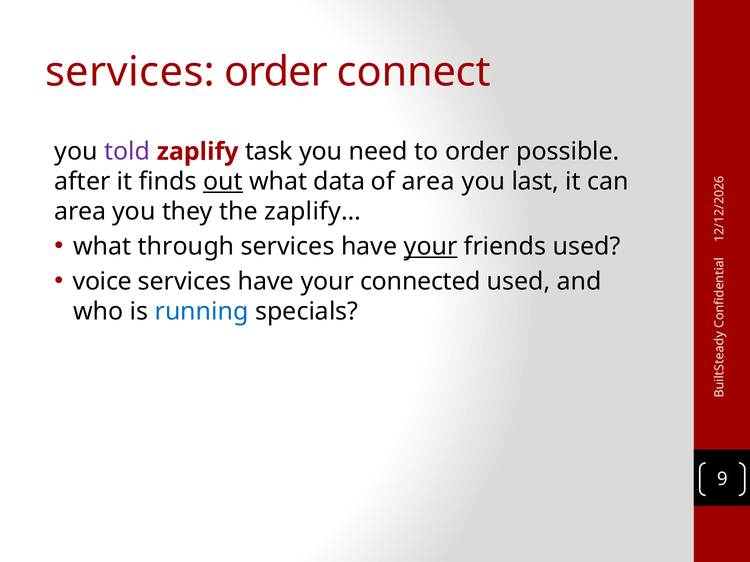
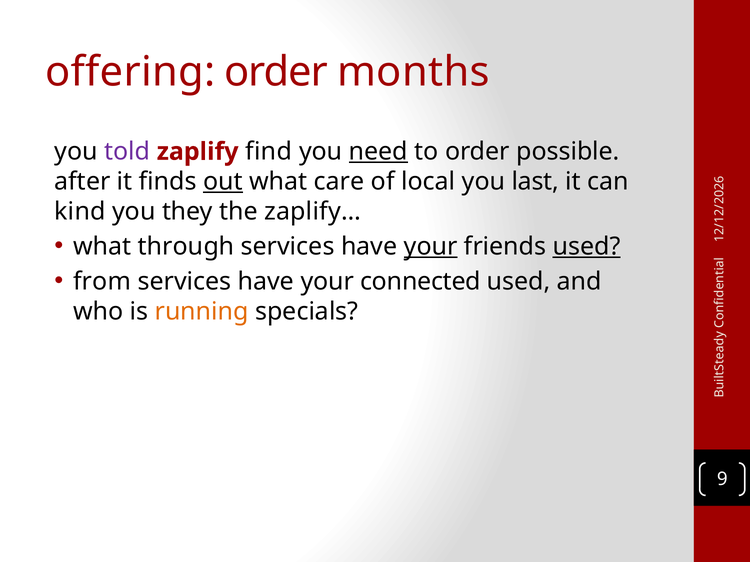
services: services -> offering (130, 72)
connect: connect -> months (413, 72)
task: task -> find (269, 152)
need underline: none -> present (378, 152)
data: data -> care (339, 182)
of area: area -> local (428, 182)
area: area -> kind (80, 212)
used underline: none -> present (587, 247)
voice: voice -> from (102, 282)
running colour: blue -> orange (202, 312)
